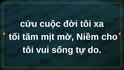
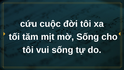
mờ Niềm: Niềm -> Sống (88, 37)
